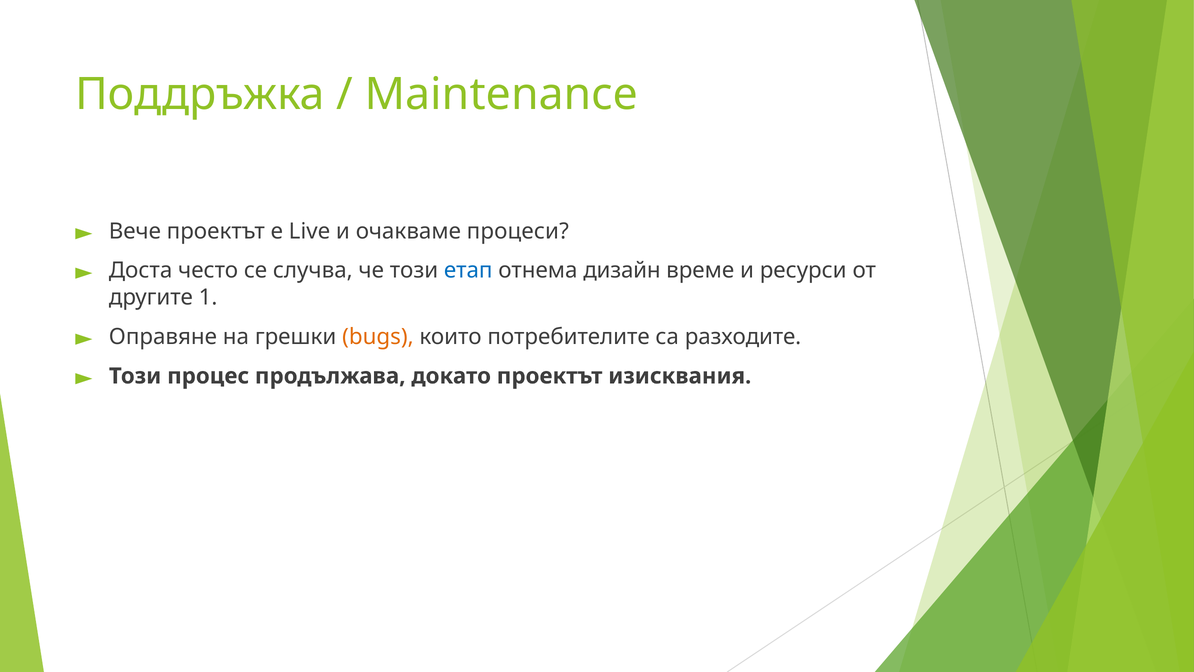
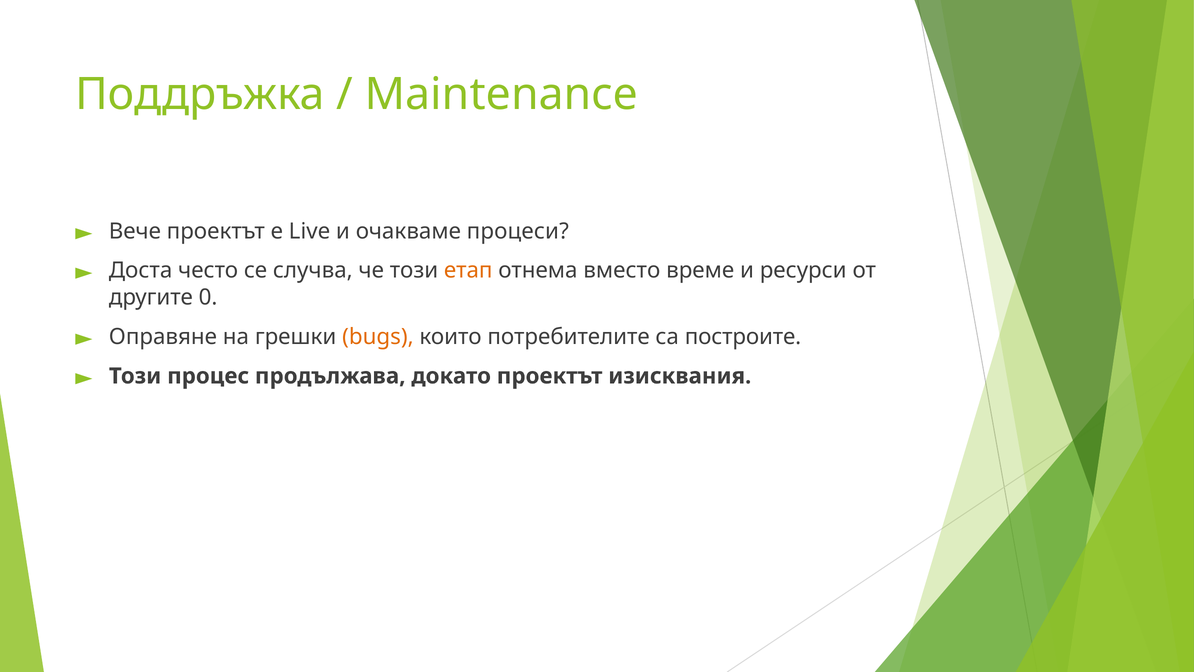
етап colour: blue -> orange (468, 270)
дизайн: дизайн -> вместо (622, 270)
1: 1 -> 0 (208, 297)
разходите: разходите -> построите (743, 337)
